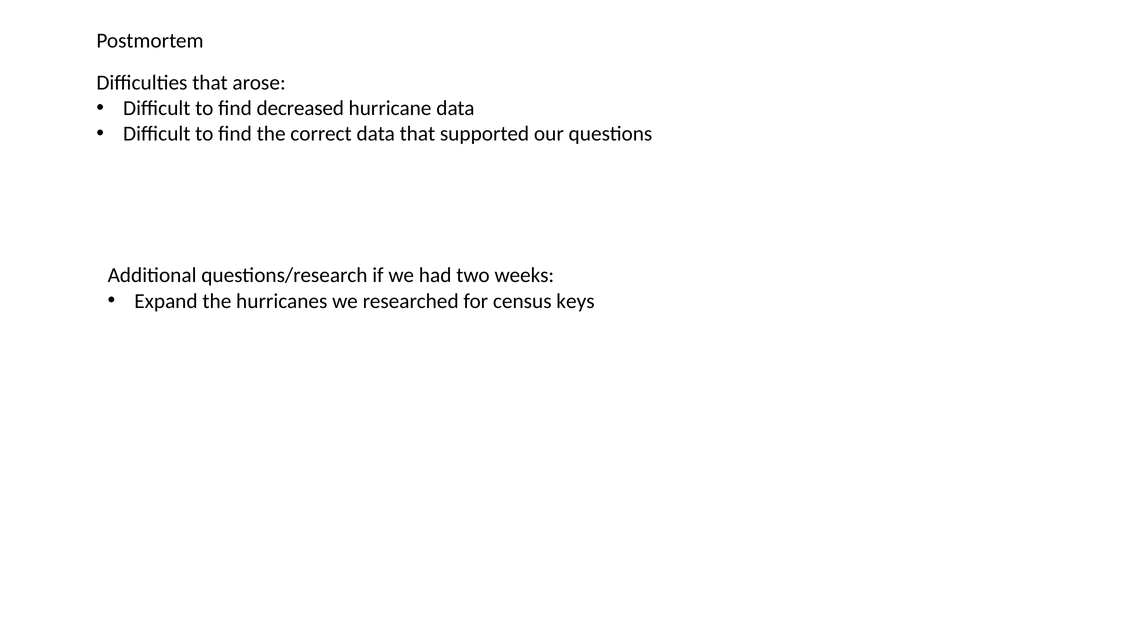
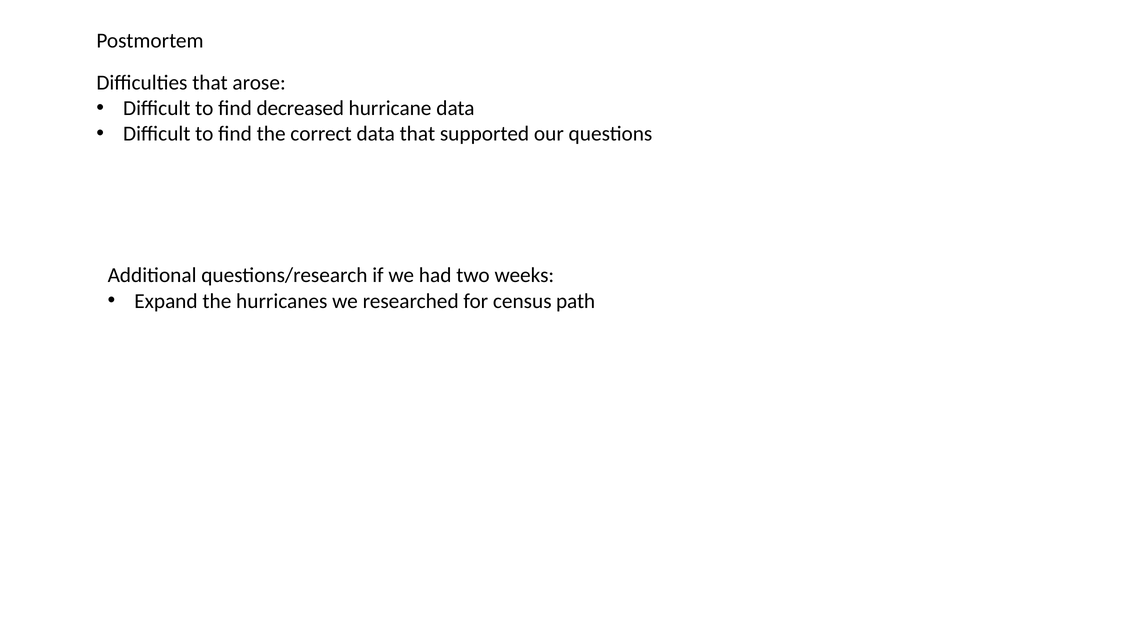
keys: keys -> path (576, 301)
